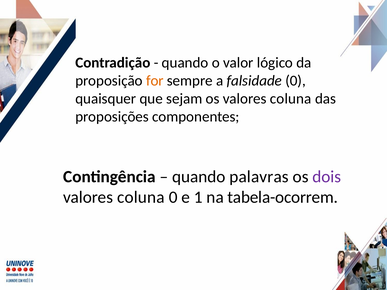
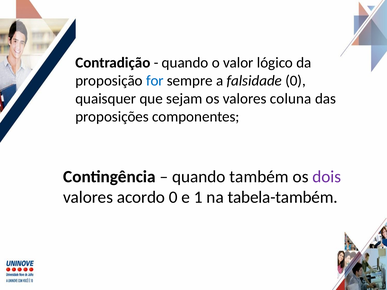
for colour: orange -> blue (155, 81)
palavras: palavras -> também (259, 177)
coluna: coluna -> acordo (141, 197)
tabela-ocorrem: tabela-ocorrem -> tabela-também (283, 197)
